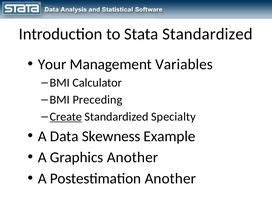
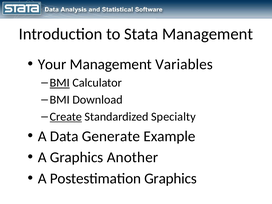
Stata Standardized: Standardized -> Management (208, 34)
BMI underline: none -> present (60, 83)
Preceding: Preceding -> Download (98, 100)
Skewness: Skewness -> Generate (111, 136)
Postestimation Another: Another -> Graphics (170, 179)
